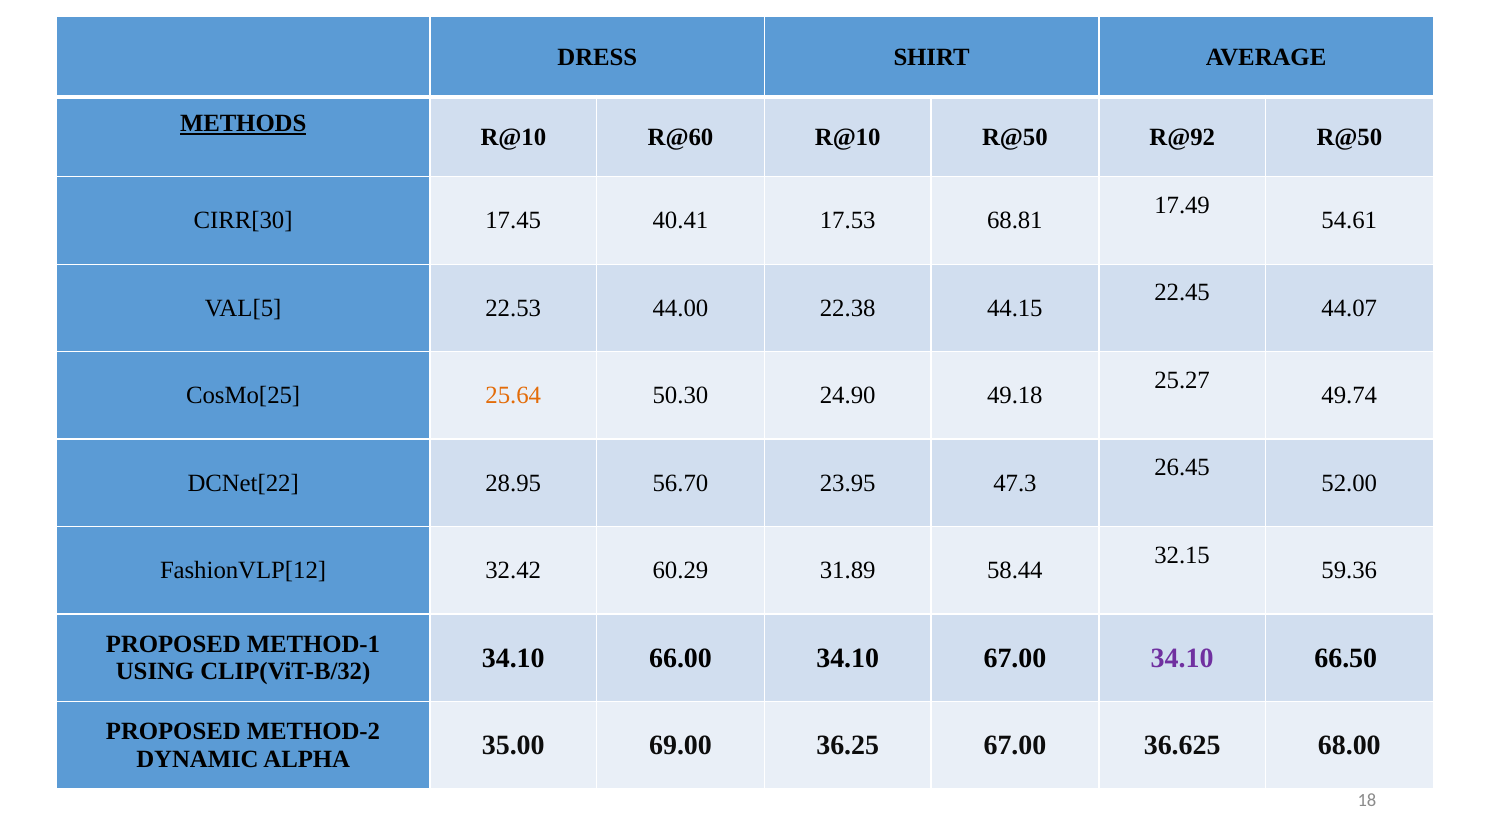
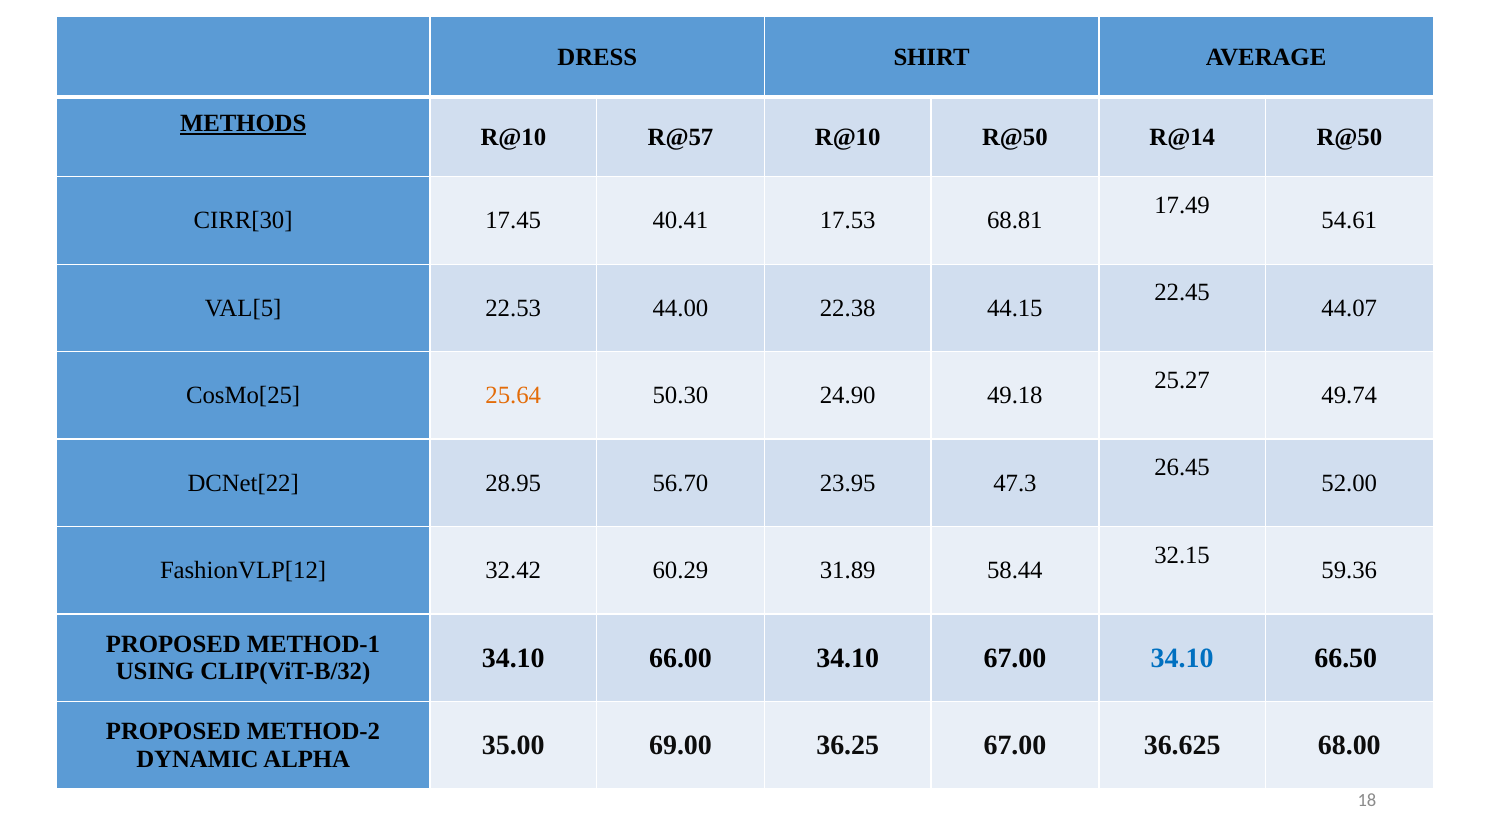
R@60: R@60 -> R@57 (681, 137)
R@92: R@92 -> R@14 (1182, 137)
34.10 colour: purple -> blue (1182, 658)
